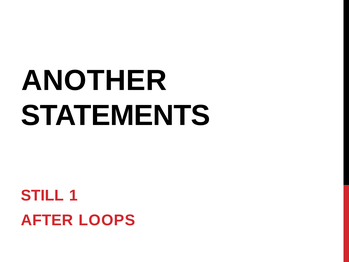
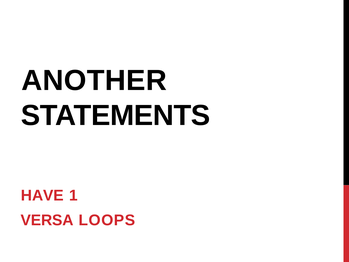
STILL: STILL -> HAVE (42, 195)
AFTER: AFTER -> VERSA (47, 220)
